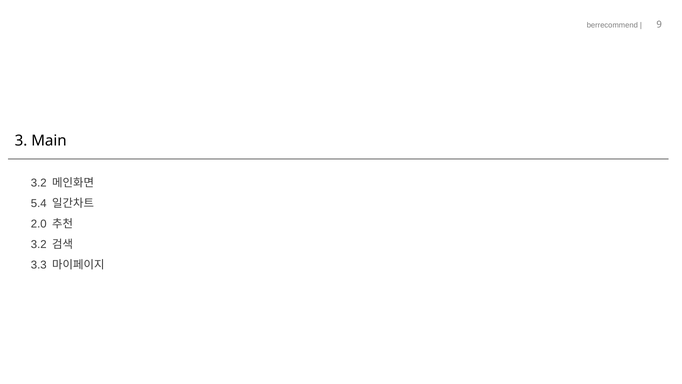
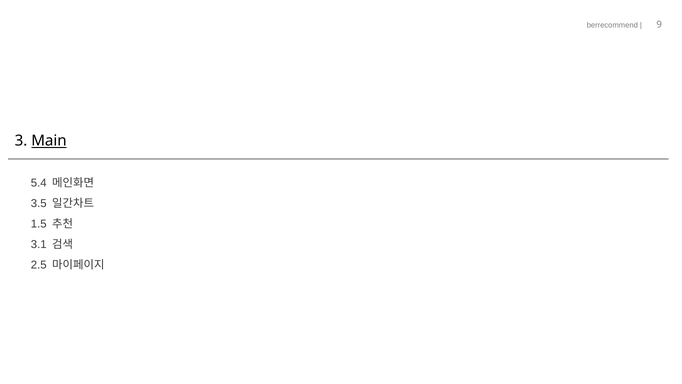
Main underline: none -> present (49, 141)
3.2: 3.2 -> 5.4 (39, 183)
5.4: 5.4 -> 3.5 (39, 203)
2.0: 2.0 -> 1.5 (39, 224)
3.2: 3.2 -> 3.1 (39, 244)
3.3: 3.3 -> 2.5 (39, 265)
